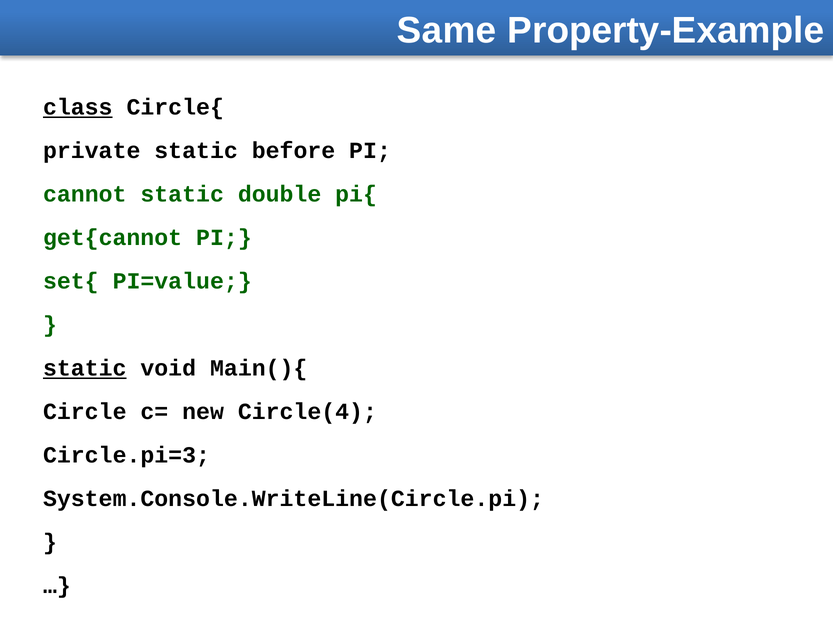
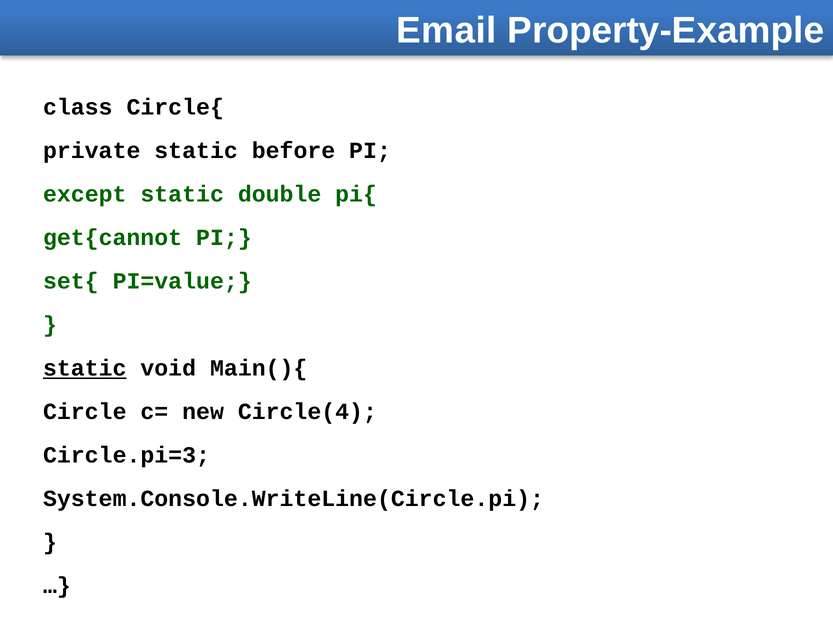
Same: Same -> Email (447, 30)
class underline: present -> none (78, 107)
cannot: cannot -> except (85, 194)
